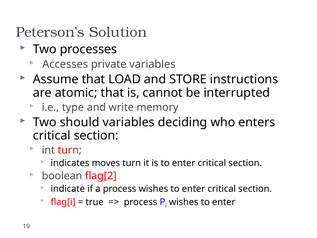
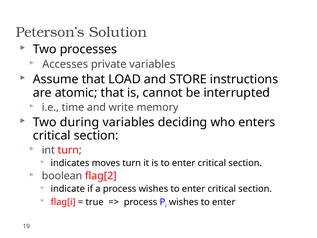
type: type -> time (73, 107)
should: should -> during (80, 122)
